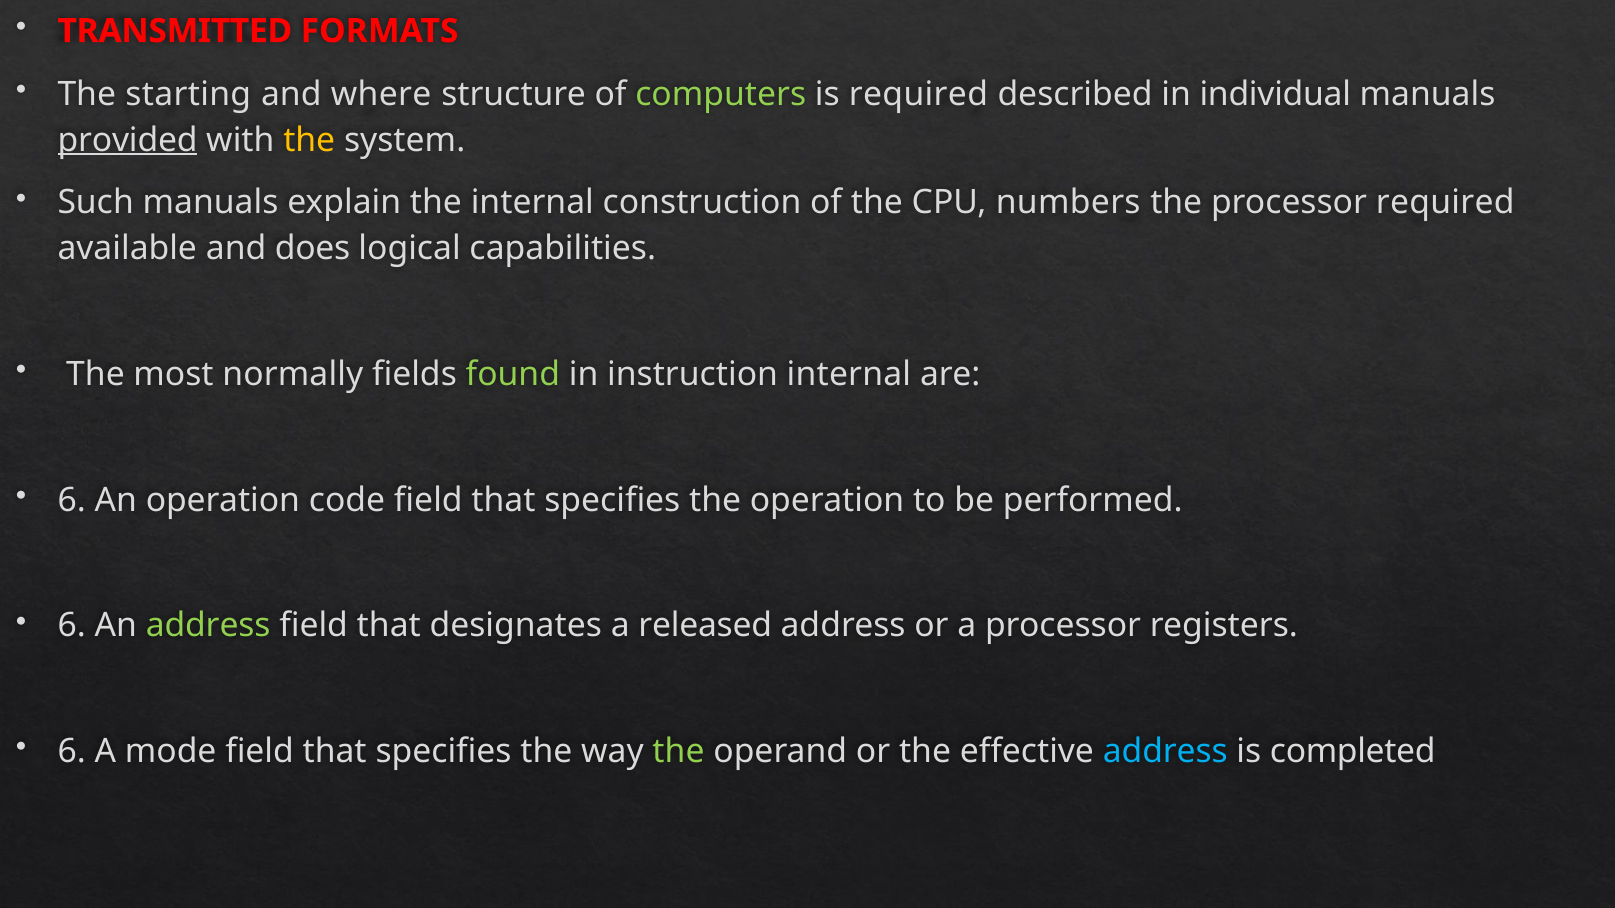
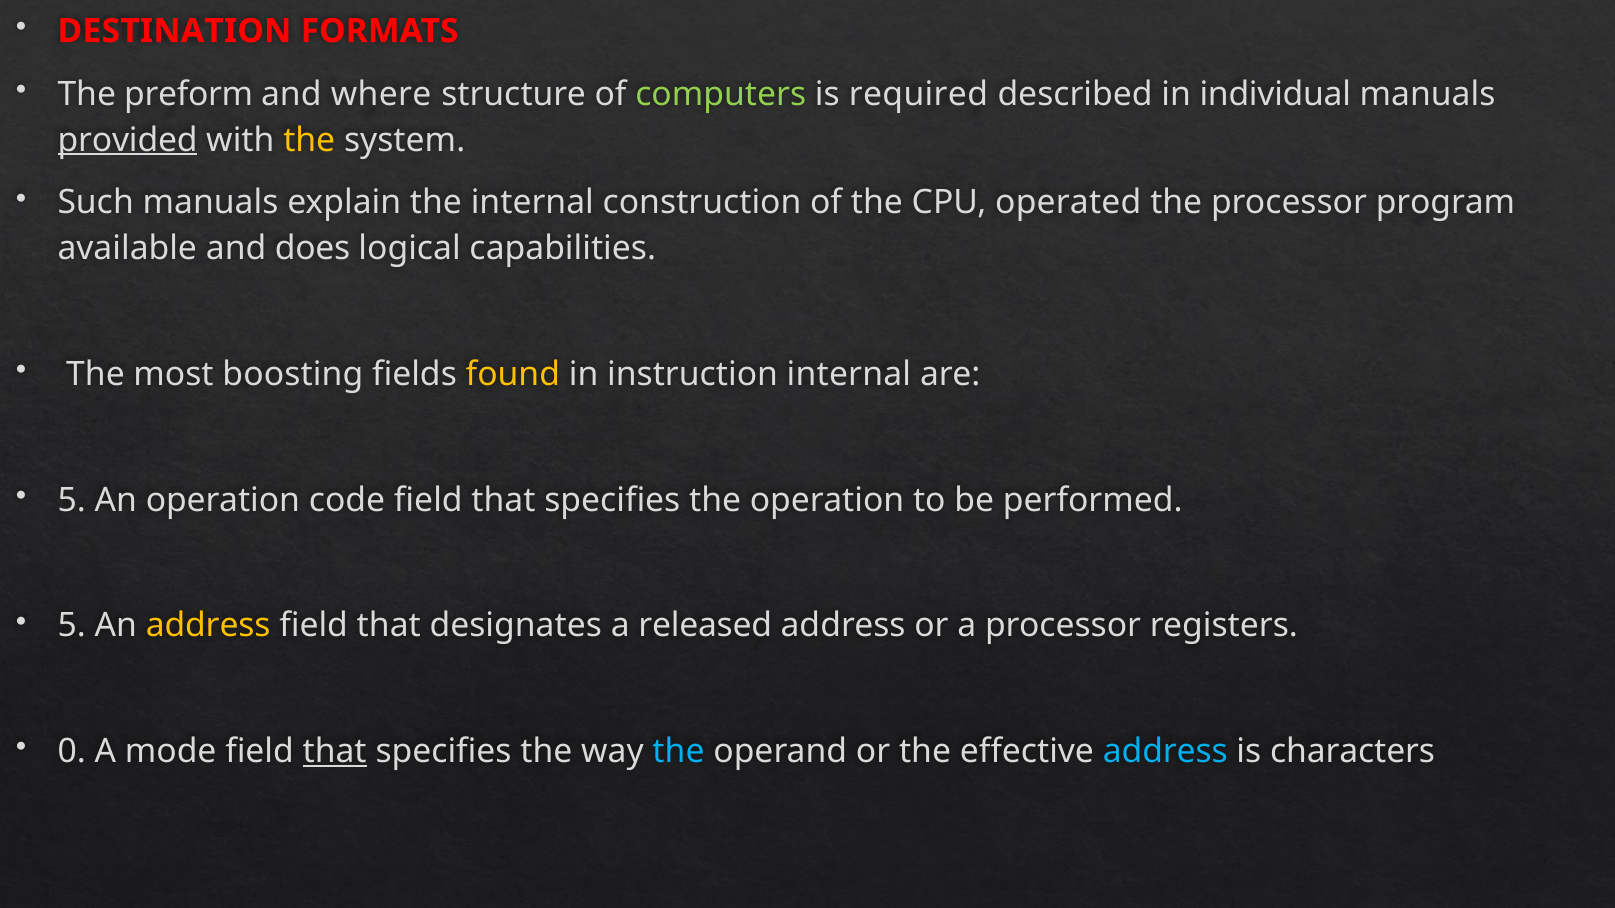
TRANSMITTED: TRANSMITTED -> DESTINATION (175, 31)
starting: starting -> preform (189, 94)
numbers: numbers -> operated (1068, 203)
processor required: required -> program (1445, 203)
normally: normally -> boosting (293, 375)
found colour: light green -> yellow (513, 375)
6: 6 -> 5 (72, 500)
6: 6 -> 5 (72, 626)
address colour: light green -> yellow (208, 626)
6: 6 -> 0 (72, 752)
that underline: none -> present (335, 752)
the colour: light green -> light blue (678, 752)
completed: completed -> characters (1353, 752)
